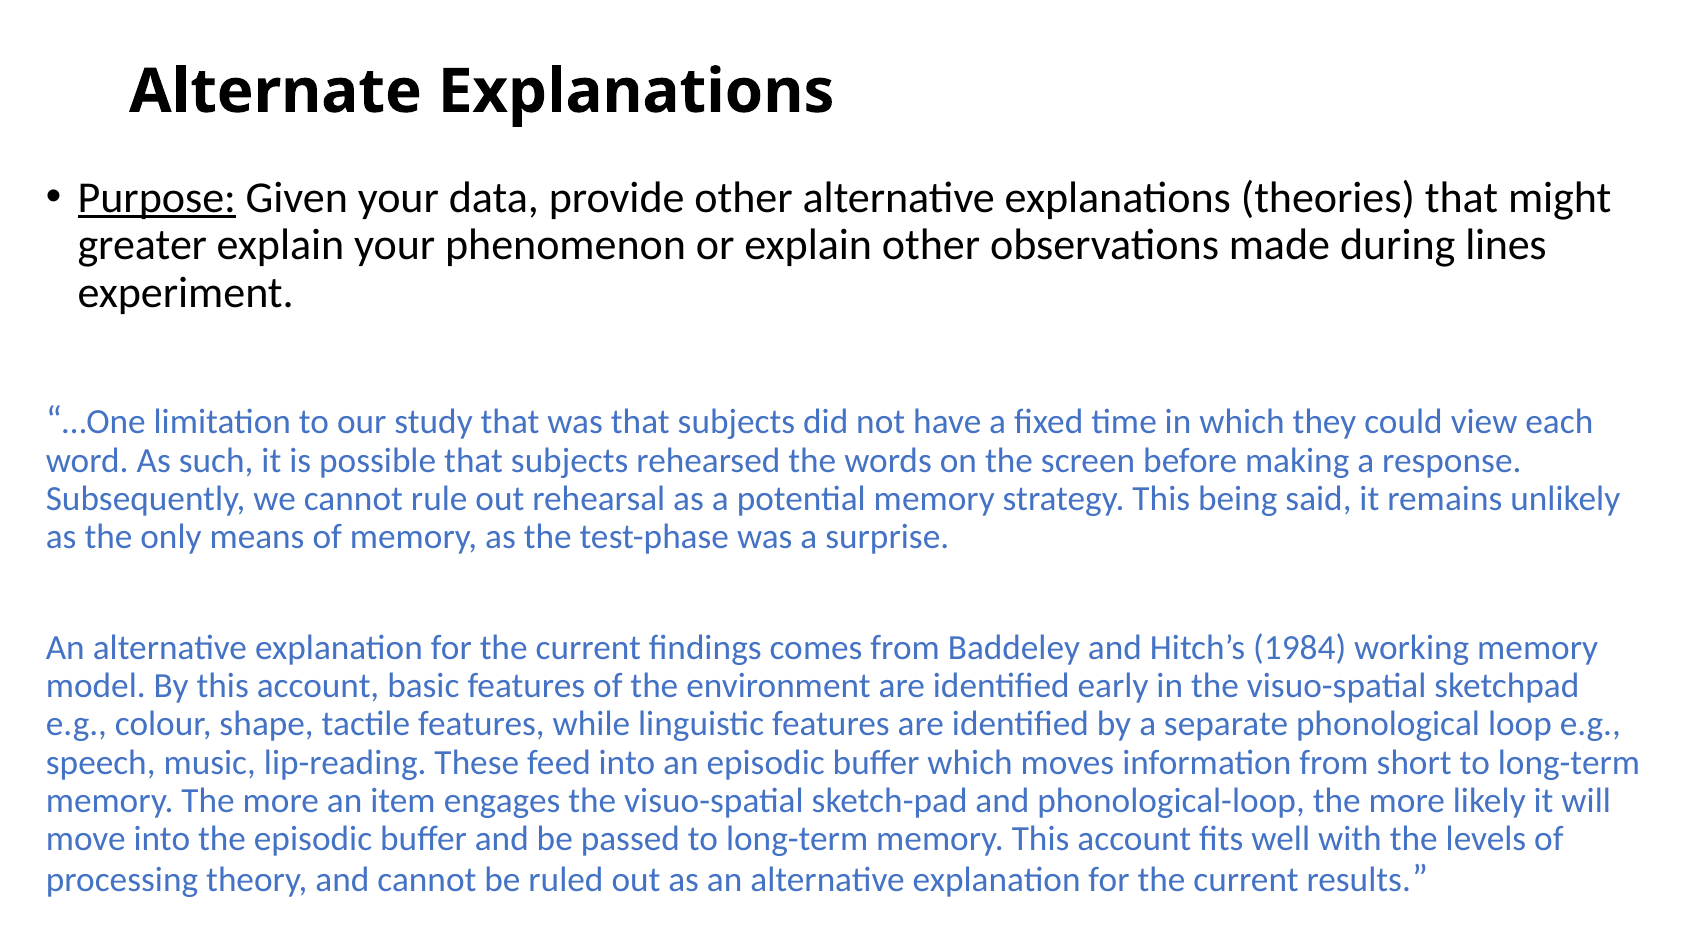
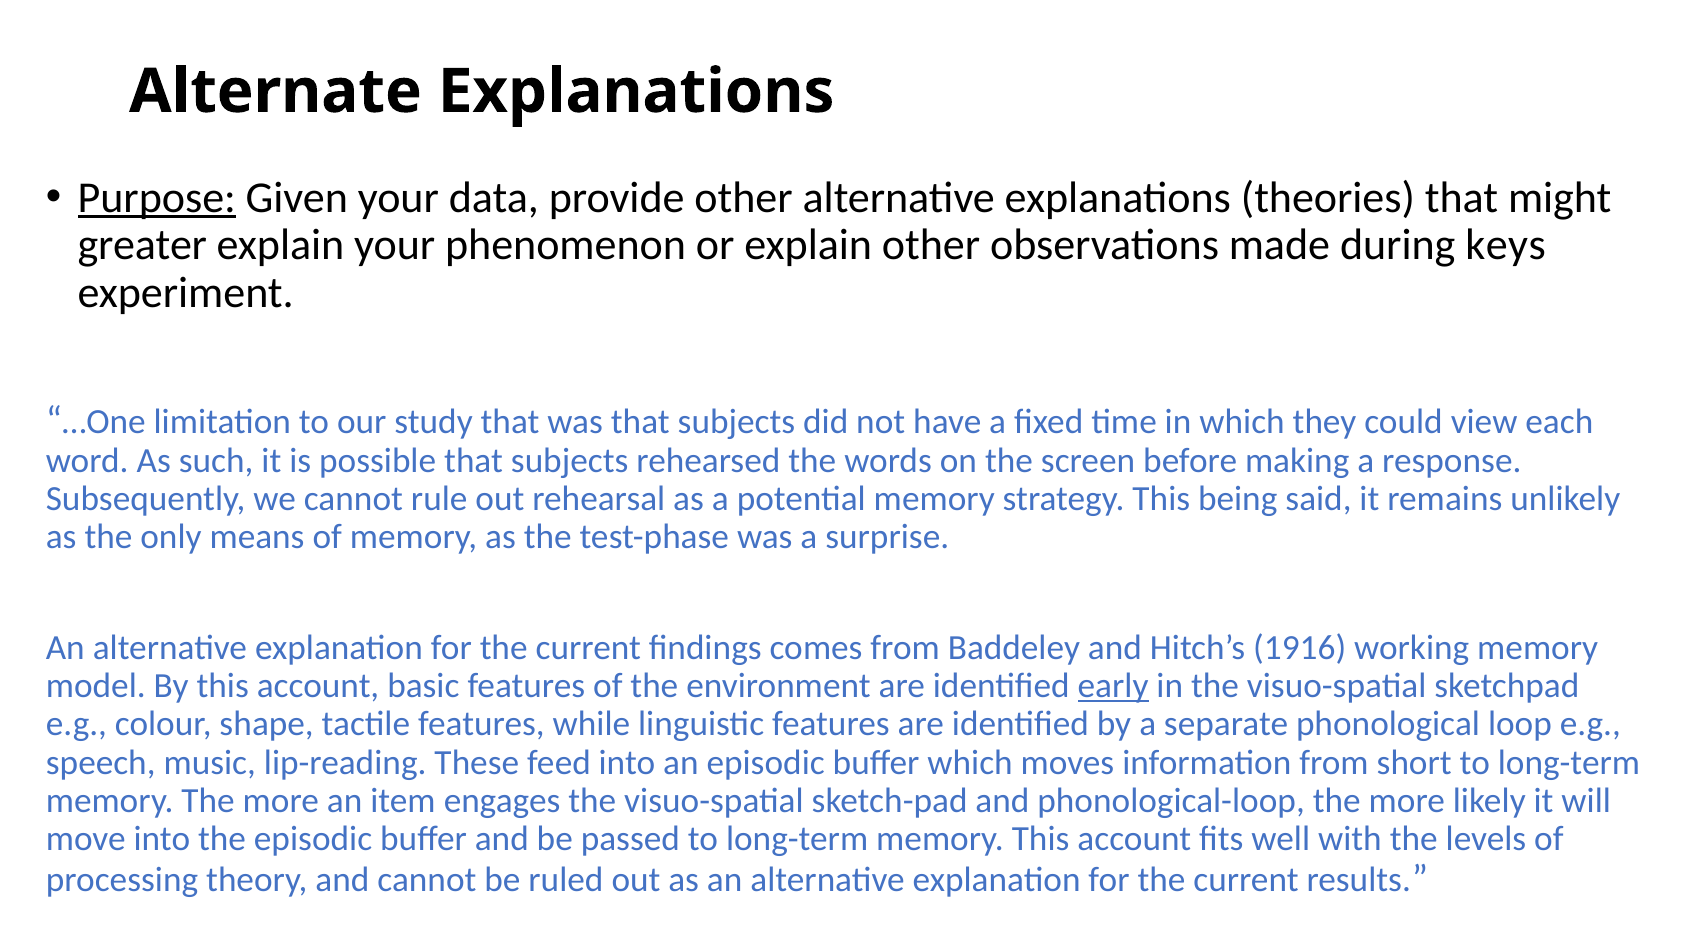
lines: lines -> keys (1506, 245)
1984: 1984 -> 1916 (1300, 648)
early underline: none -> present (1113, 686)
